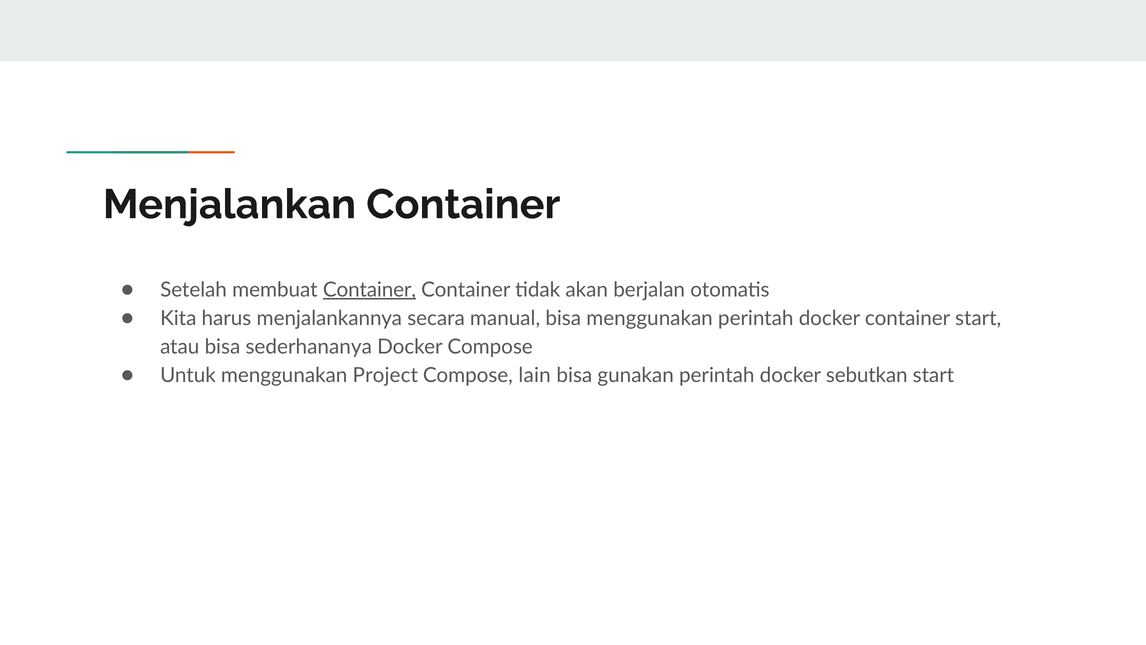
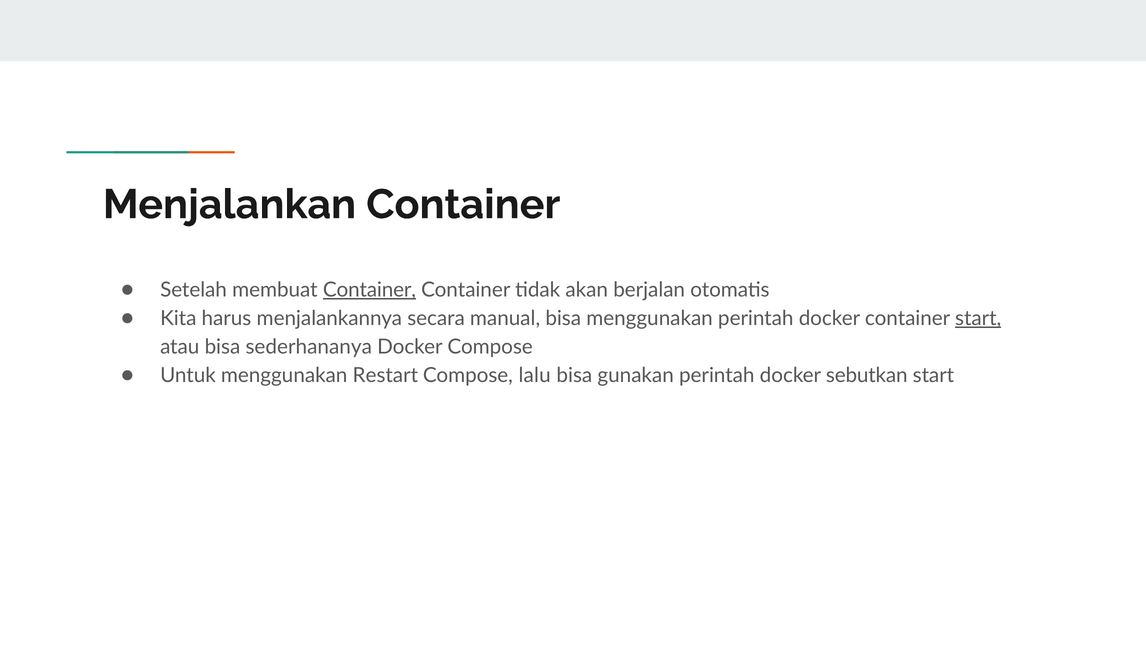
start underline: none -> present (978, 318)
Project: Project -> Restart (385, 375)
lain: lain -> lalu (535, 375)
